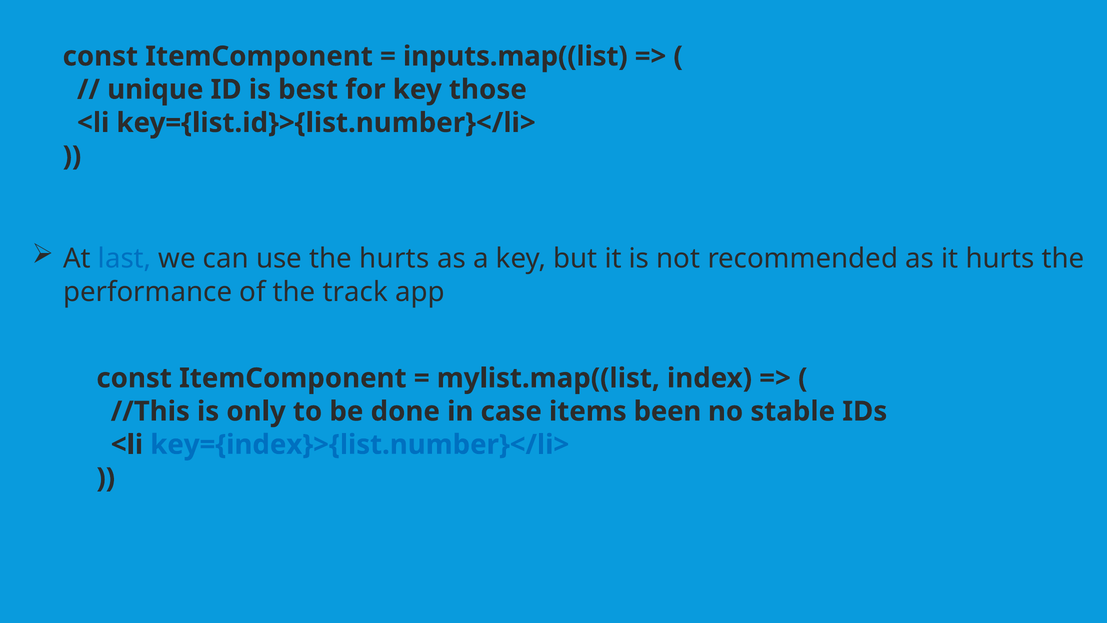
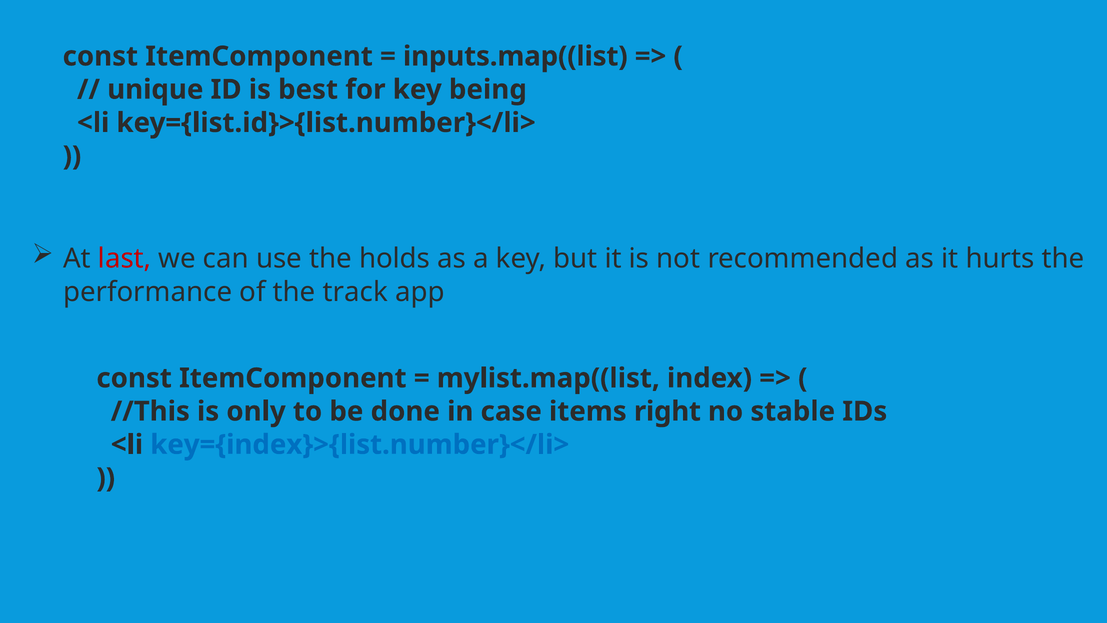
those: those -> being (488, 90)
last colour: blue -> red (125, 259)
the hurts: hurts -> holds (395, 259)
been: been -> right (667, 411)
